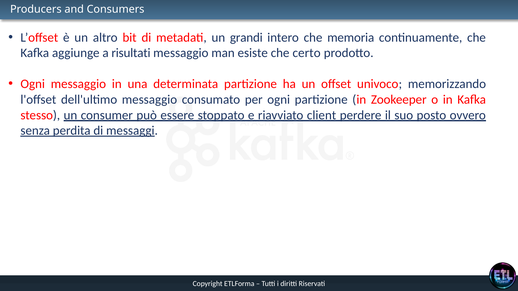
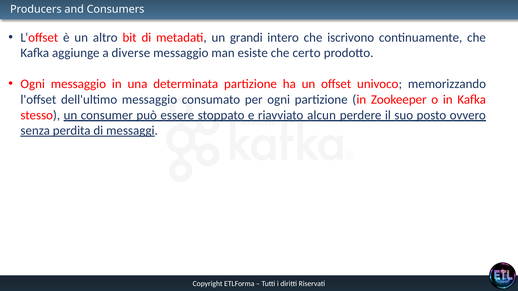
memoria: memoria -> iscrivono (351, 38)
risultati: risultati -> diverse (131, 53)
client: client -> alcun (322, 115)
